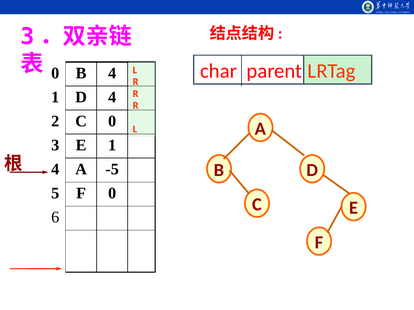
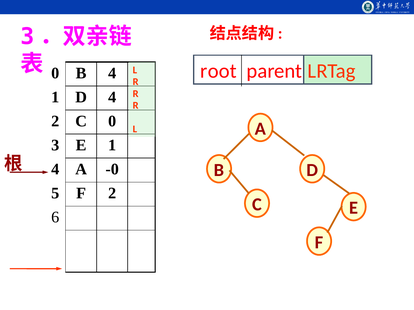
char: char -> root (219, 71)
-5: -5 -> -0 (112, 169)
5 F 0: 0 -> 2 (112, 194)
